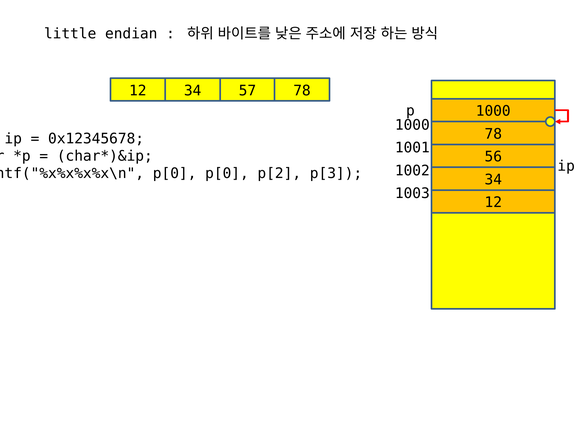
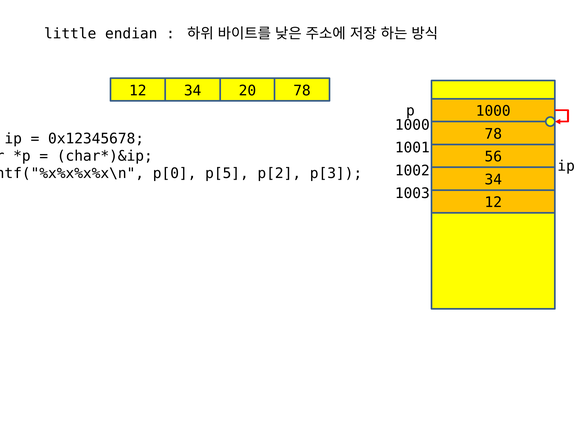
57: 57 -> 20 (247, 91)
p[0 p[0: p[0 -> p[5 (227, 174)
